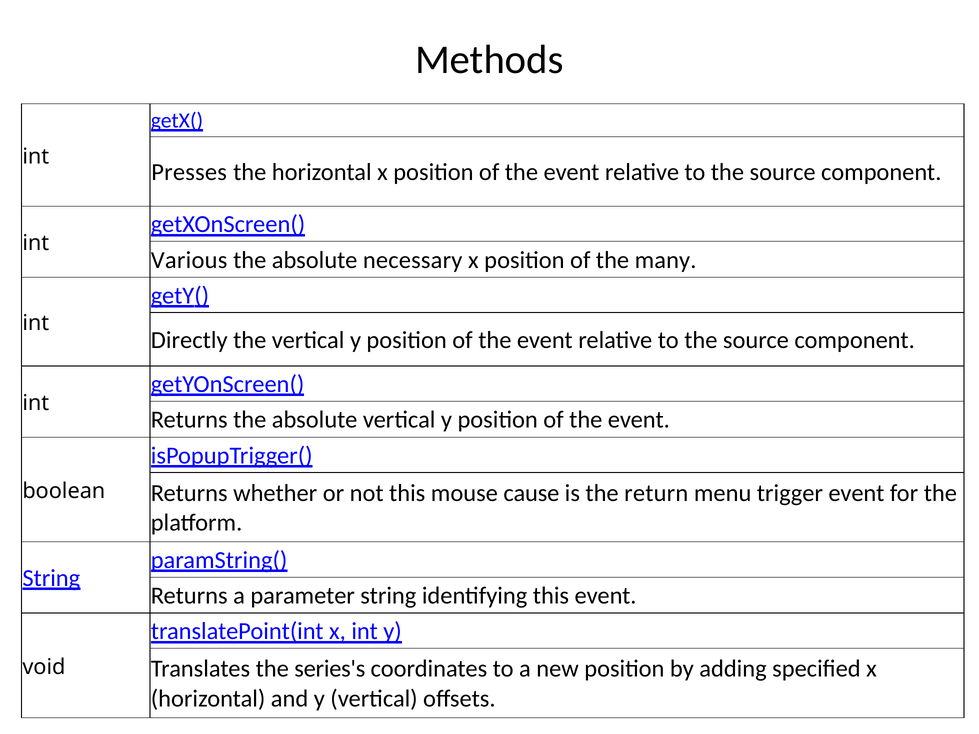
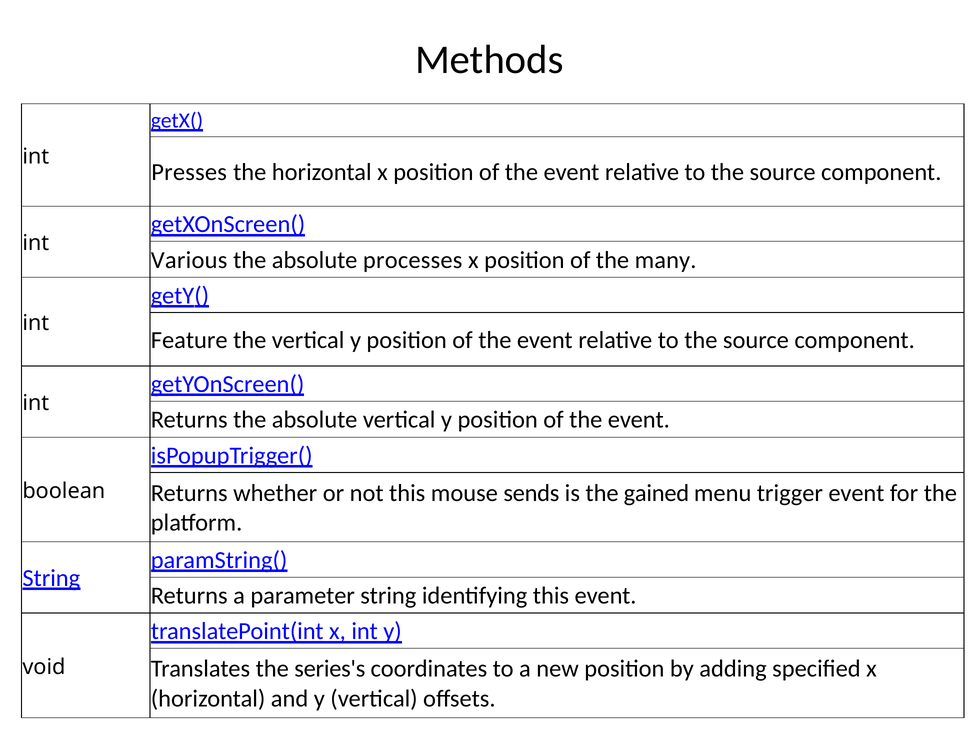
necessary: necessary -> processes (413, 260)
Directly: Directly -> Feature (189, 340)
cause: cause -> sends (531, 493)
return: return -> gained (656, 493)
